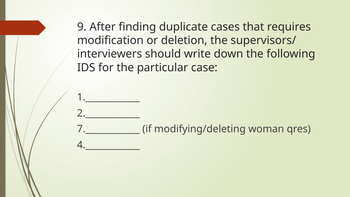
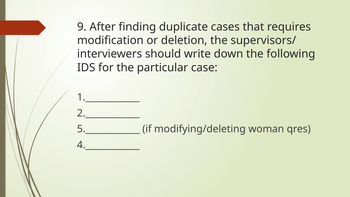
7.____________: 7.____________ -> 5.____________ (108, 129)
